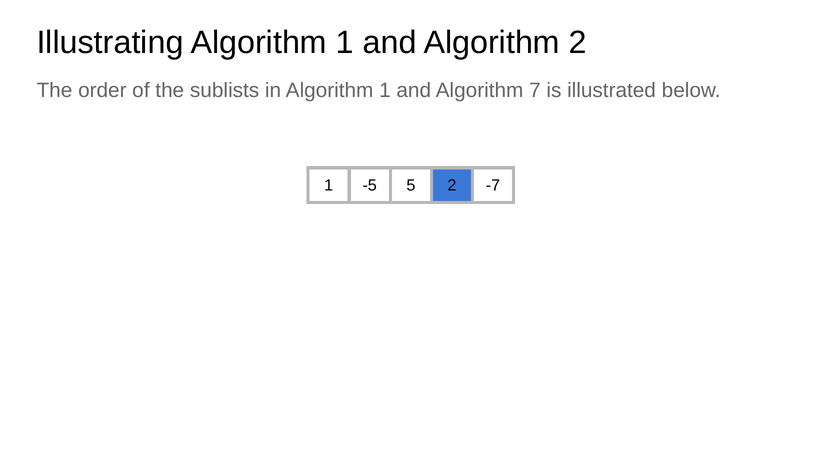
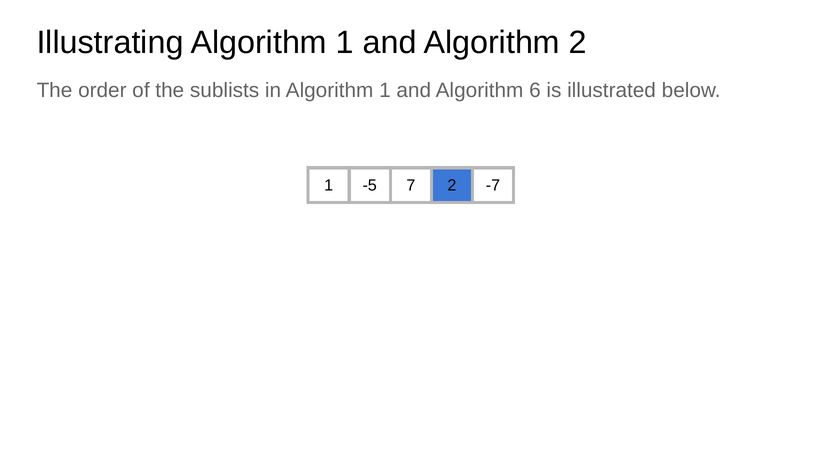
7: 7 -> 6 (535, 91)
5: 5 -> 7 (411, 186)
